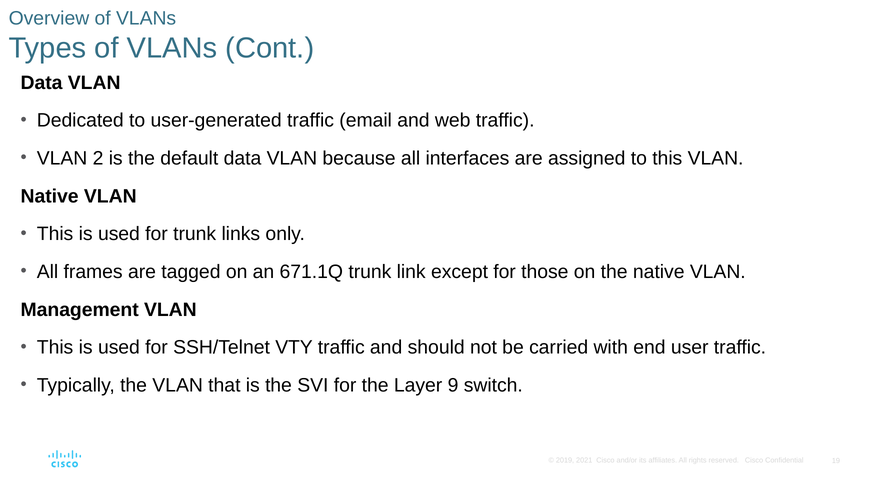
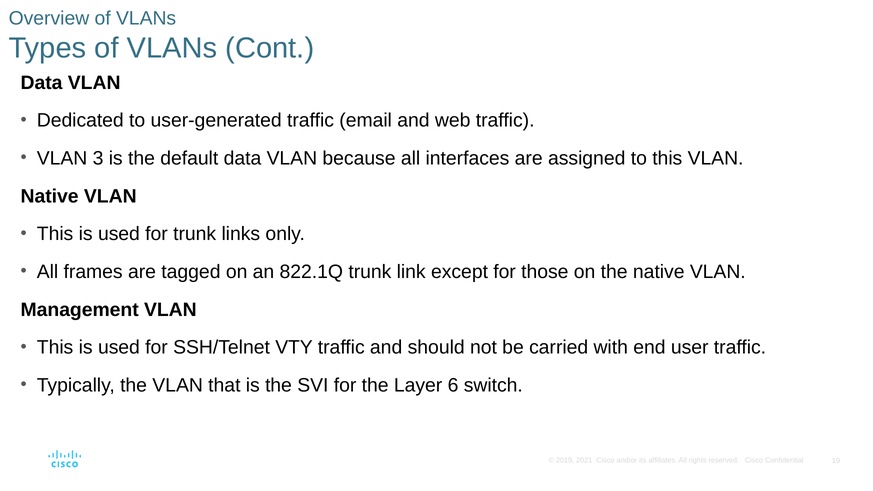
2: 2 -> 3 (98, 158)
671.1Q: 671.1Q -> 822.1Q (311, 272)
9: 9 -> 6 (453, 385)
